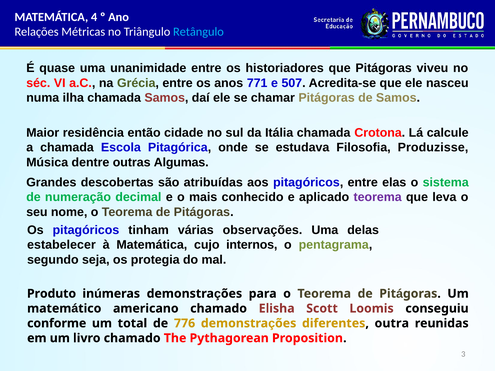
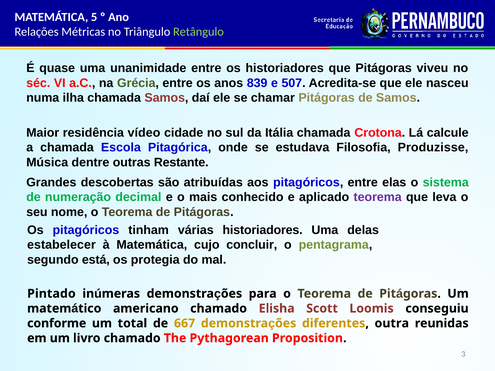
4: 4 -> 5 (94, 17)
Retângulo colour: light blue -> light green (198, 32)
771: 771 -> 839 (257, 83)
então: então -> vídeo (144, 133)
Algumas: Algumas -> Restante (181, 163)
várias observações: observações -> historiadores (263, 230)
internos: internos -> concluir (252, 245)
seja: seja -> está (96, 260)
Produto: Produto -> Pintado (51, 294)
776: 776 -> 667 (185, 323)
